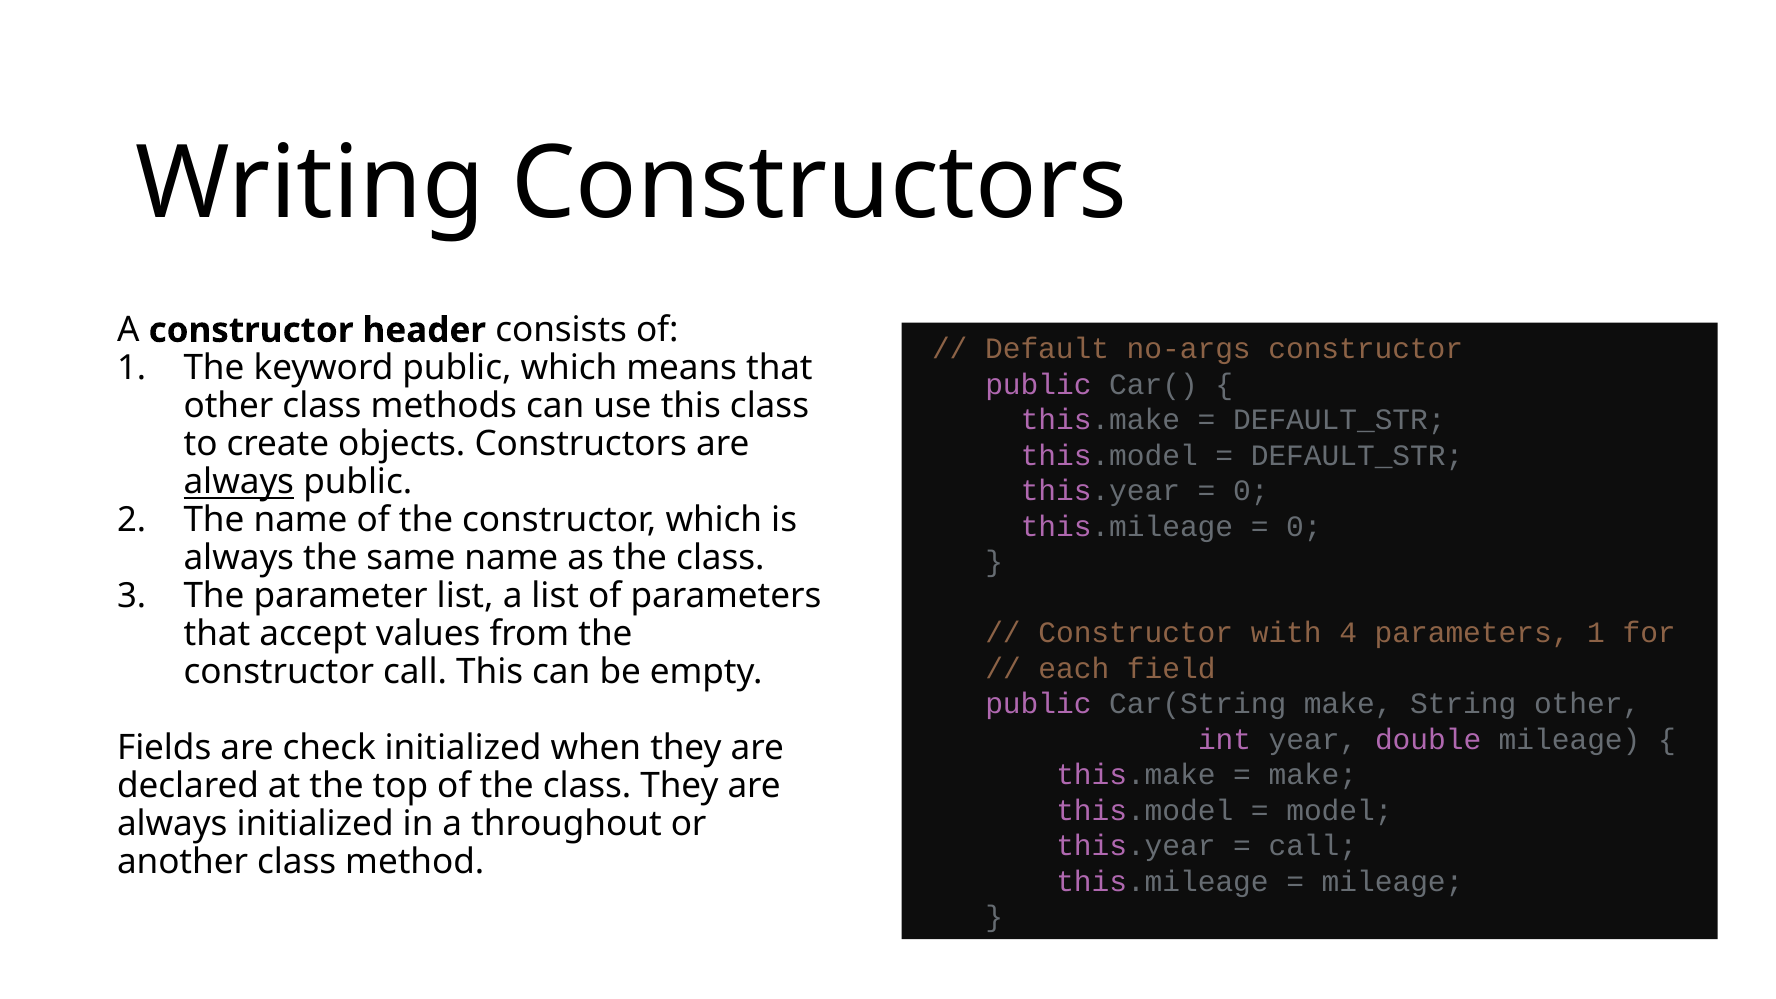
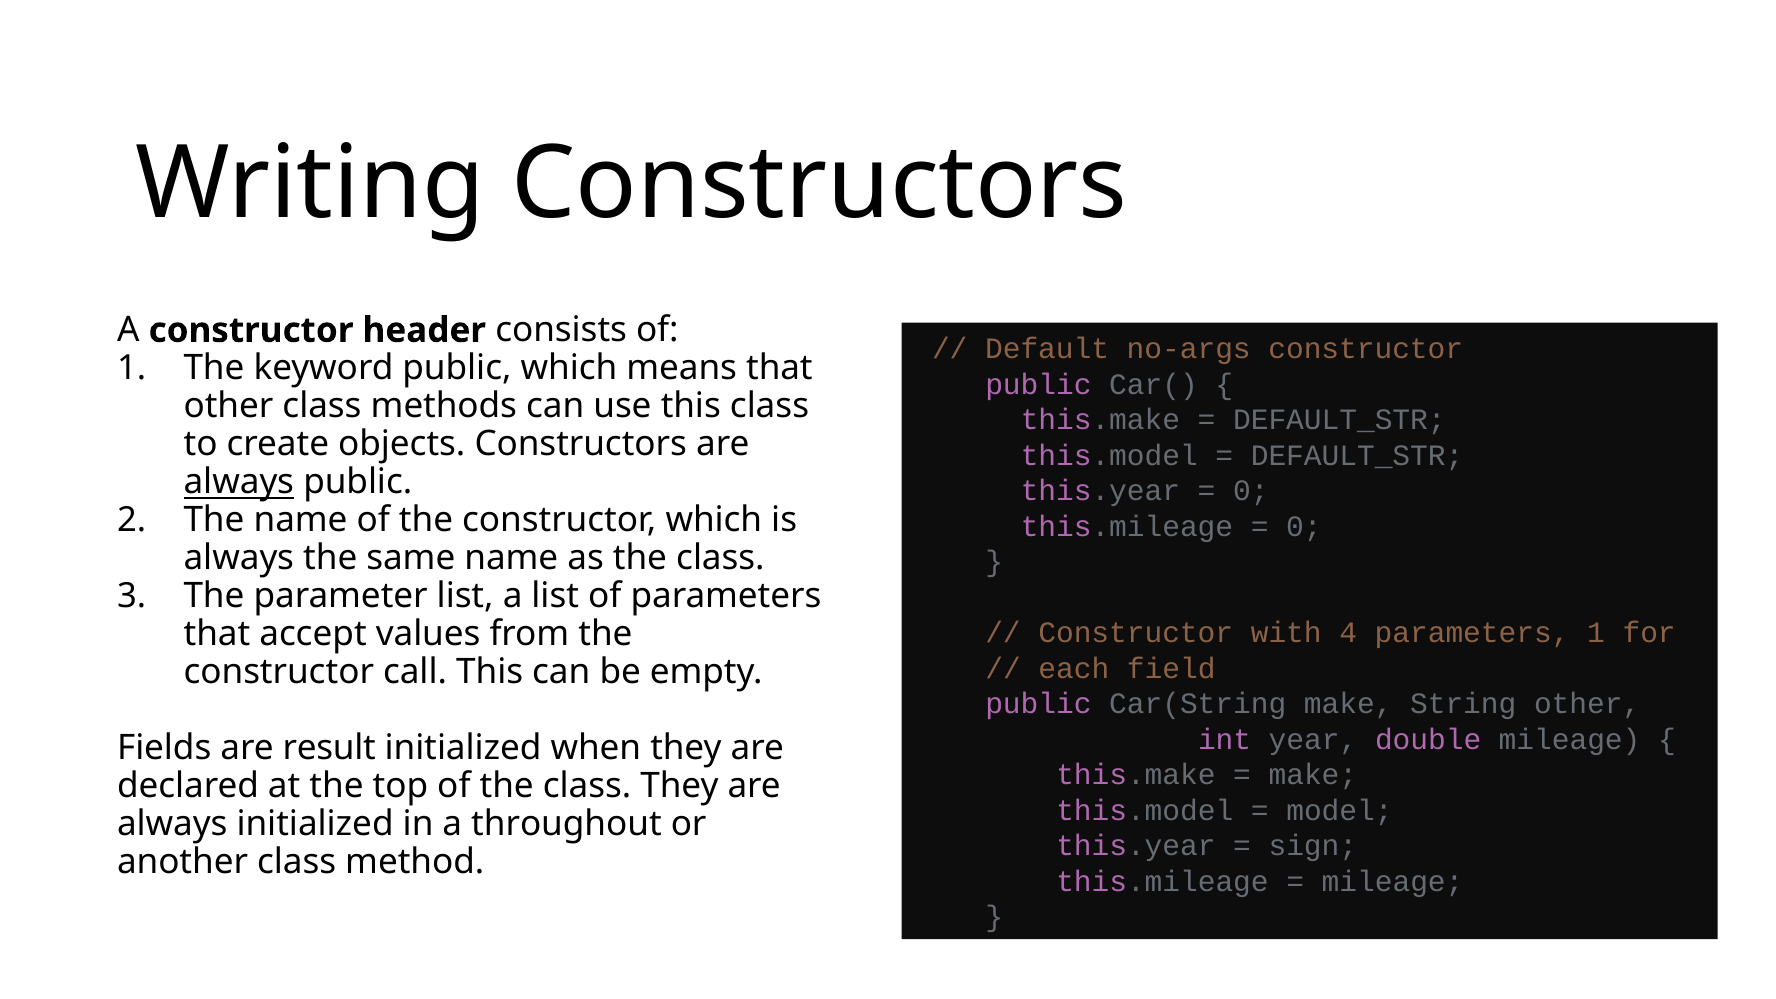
check: check -> result (329, 748)
call: call -> sign (1313, 846)
